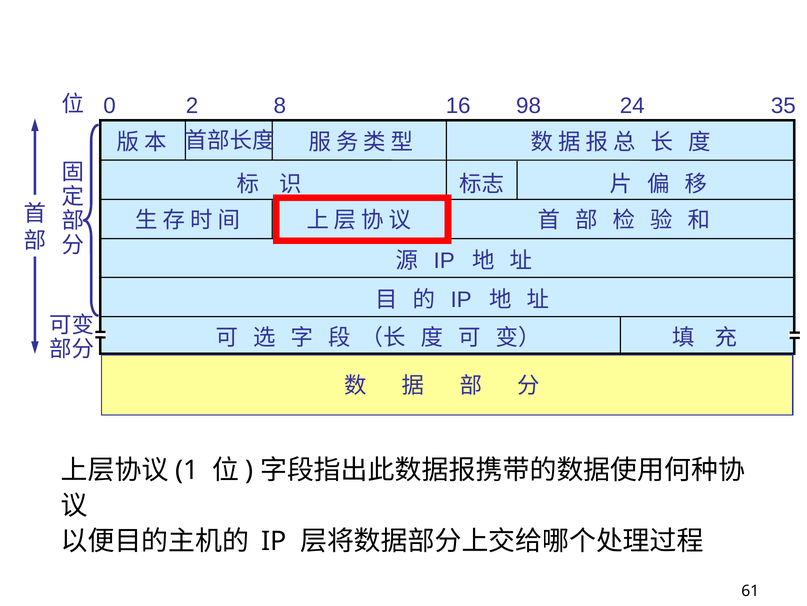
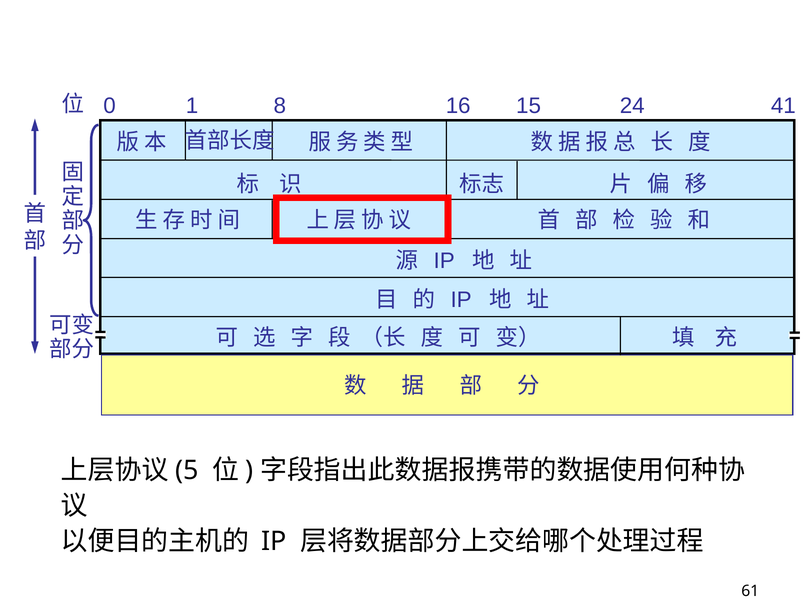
2: 2 -> 1 (192, 106)
98: 98 -> 15 (529, 106)
35: 35 -> 41 (783, 106)
1: 1 -> 5 (187, 470)
